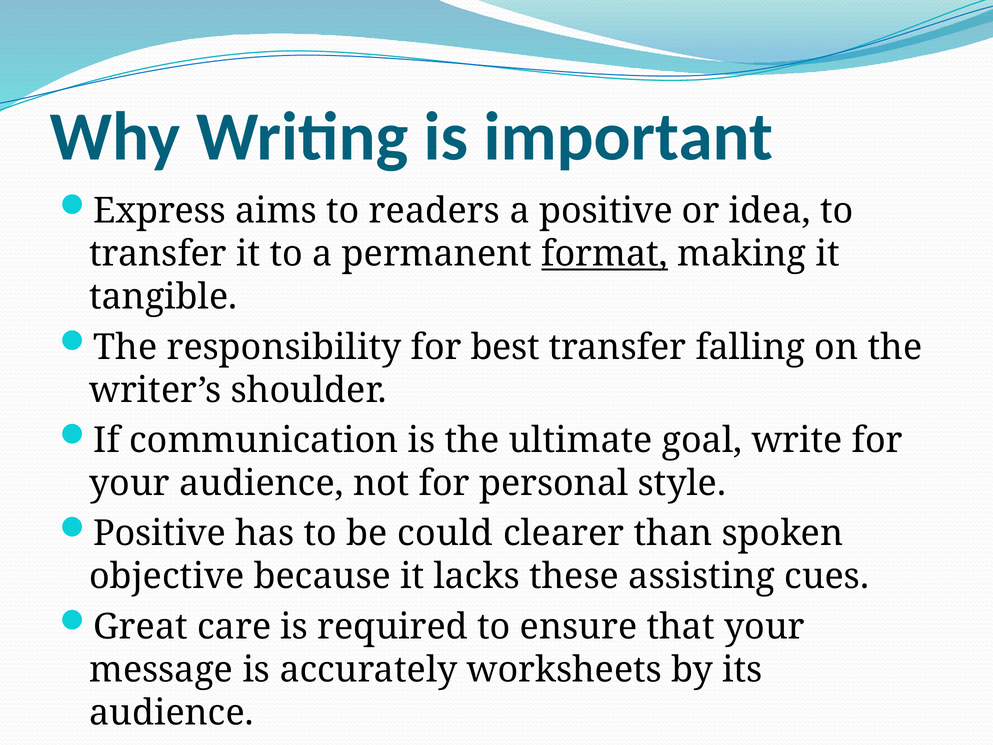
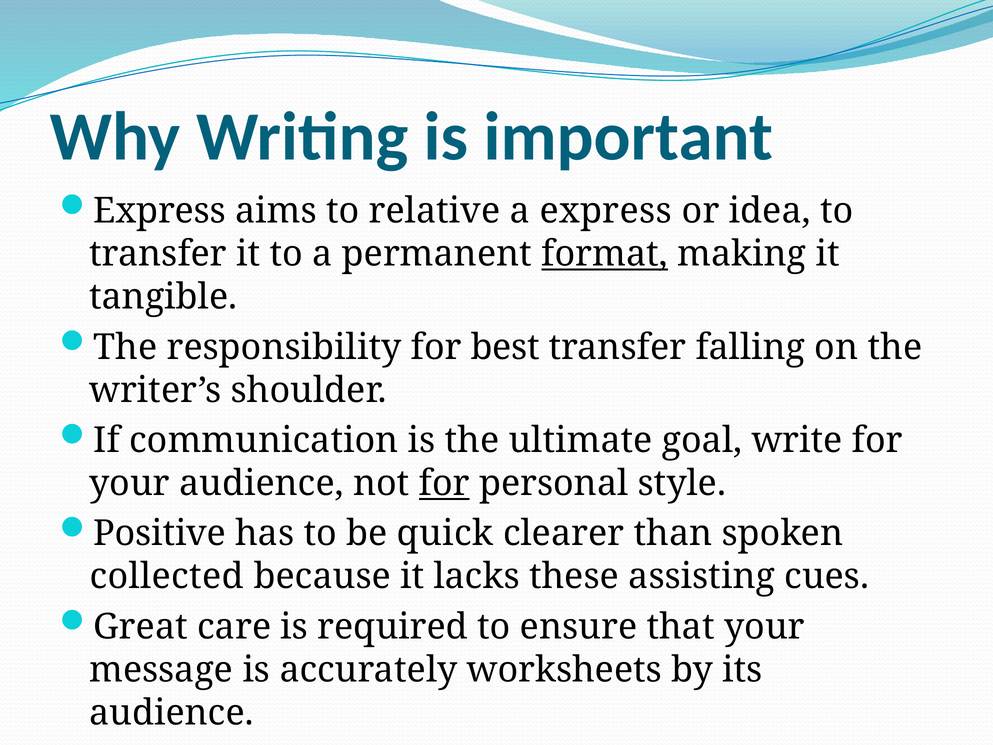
readers: readers -> relative (435, 211)
a positive: positive -> express (606, 211)
for underline: none -> present (444, 483)
could: could -> quick (445, 533)
objective: objective -> collected (167, 576)
